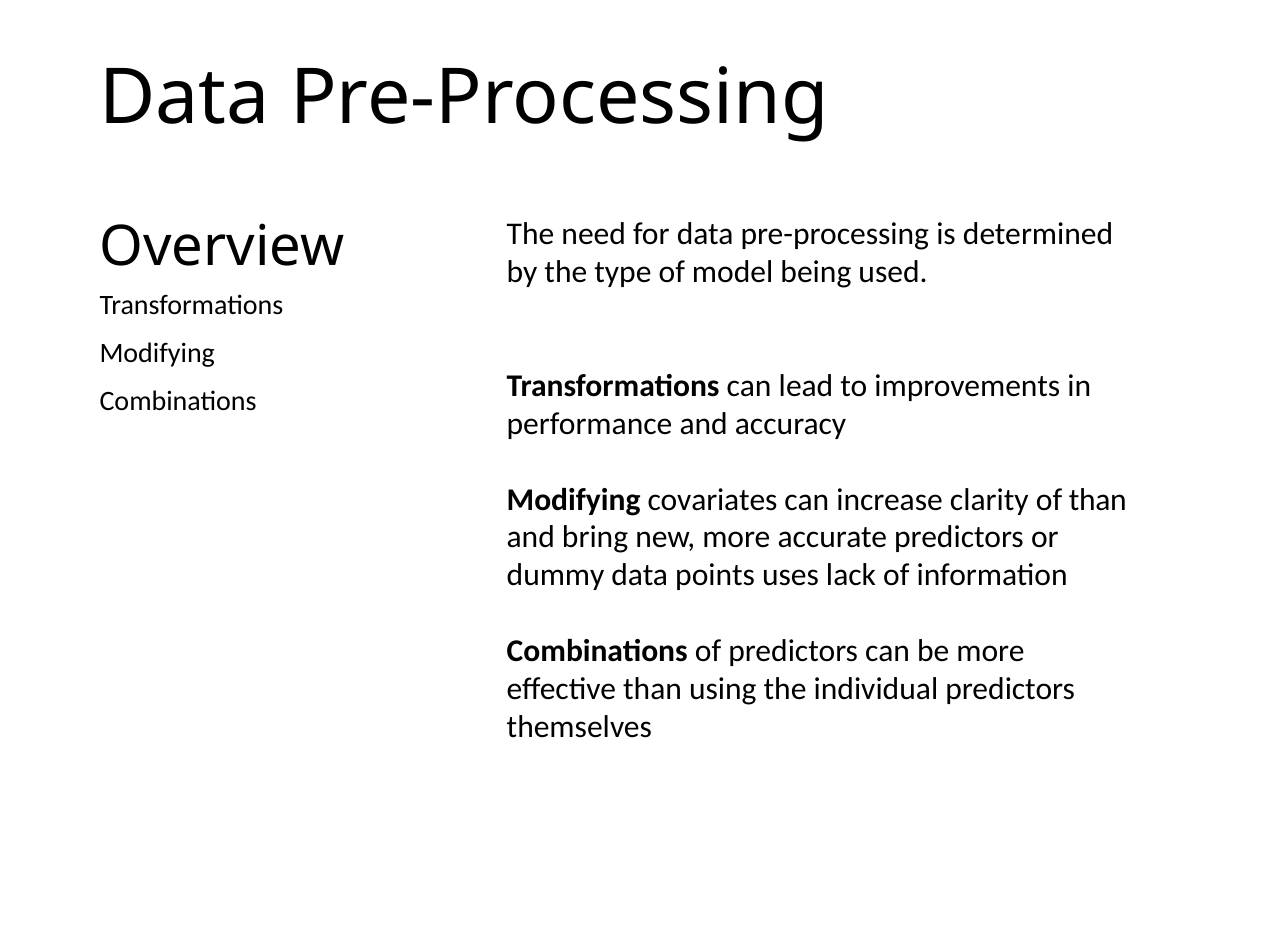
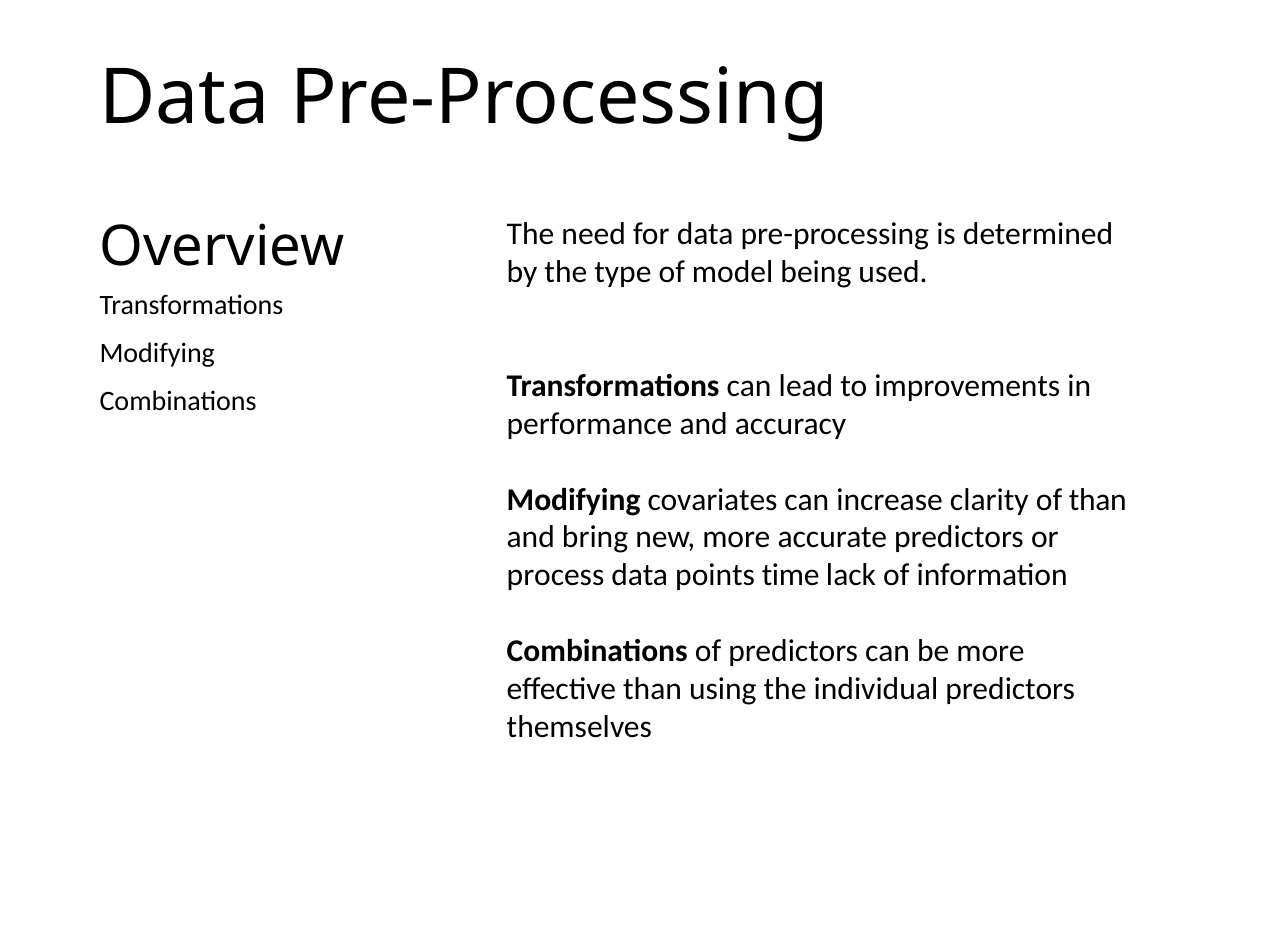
dummy: dummy -> process (556, 576)
uses: uses -> time (791, 576)
